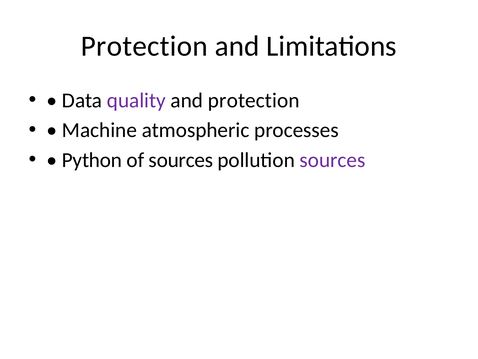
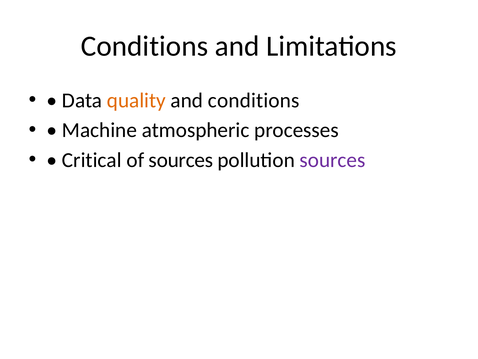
Protection: Protection -> Conditions (145, 46)
quality colour: purple -> orange (136, 100)
and protection: protection -> conditions (254, 100)
Python: Python -> Critical (92, 160)
